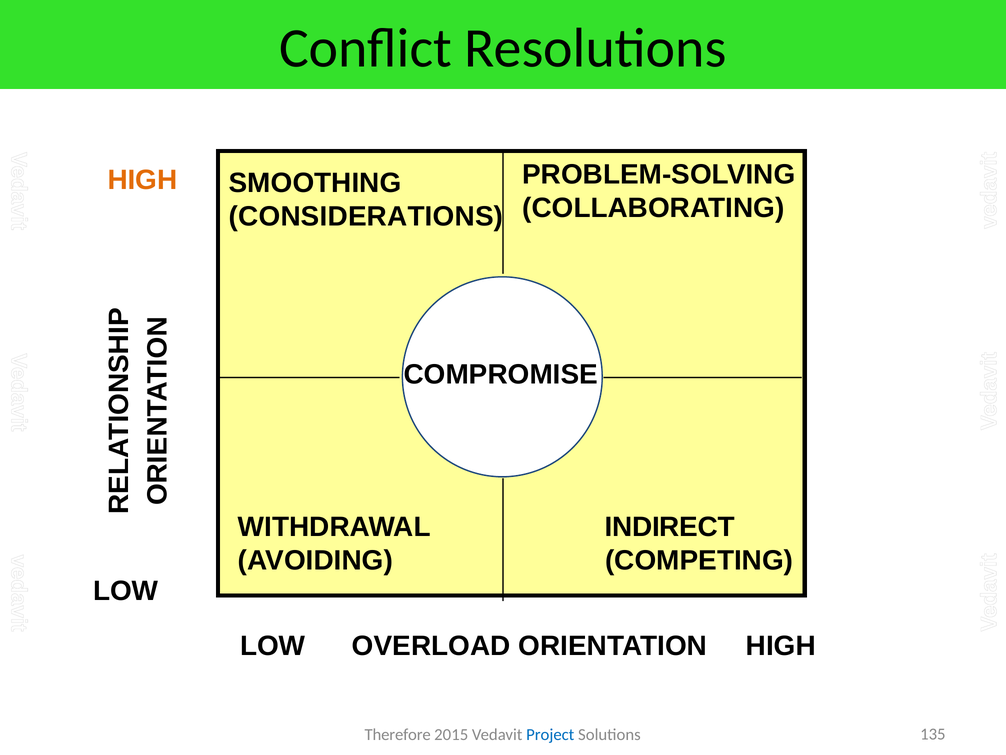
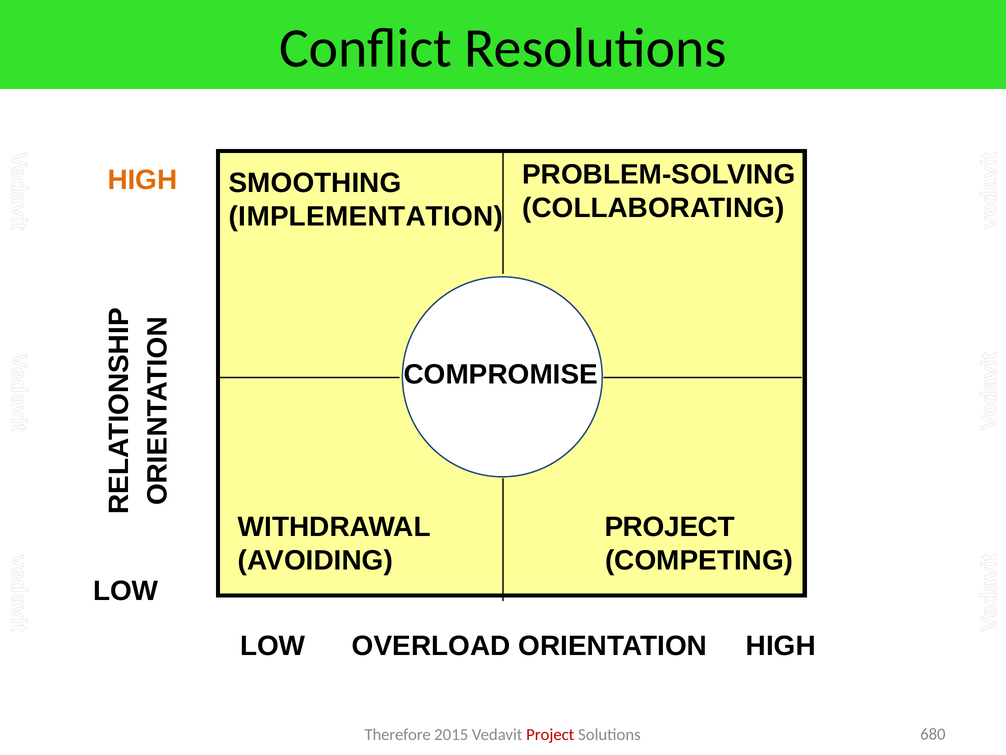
CONSIDERATIONS: CONSIDERATIONS -> IMPLEMENTATION (366, 216)
INDIRECT: INDIRECT -> PROJECT (670, 527)
Project colour: blue -> red (550, 734)
135: 135 -> 680 (933, 734)
